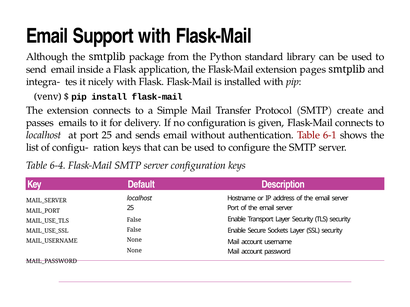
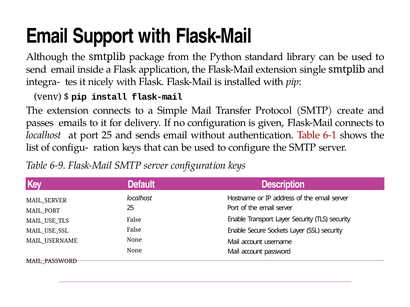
pages: pages -> single (313, 69)
6-4: 6-4 -> 6-9 (58, 166)
